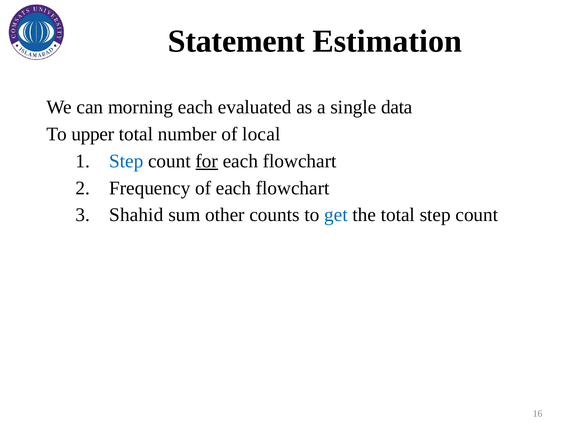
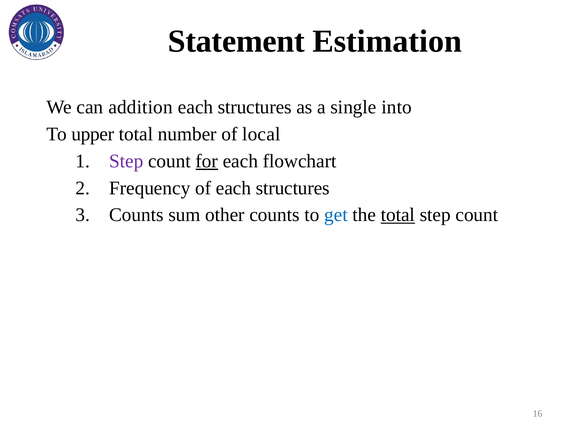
morning: morning -> addition (141, 107)
evaluated: evaluated -> structures (255, 107)
data: data -> into (397, 107)
Step colour: blue -> purple (126, 161)
of each flowchart: flowchart -> structures (293, 188)
Shahid: Shahid -> Counts (136, 215)
total underline: none -> present (398, 215)
